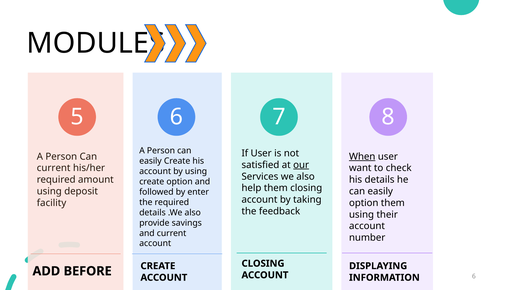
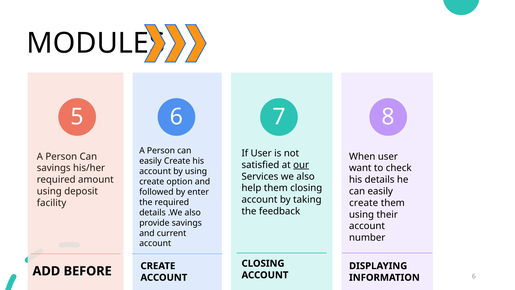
When underline: present -> none (362, 156)
current: current -> savings (54, 168)
option: option -> create (364, 203)
